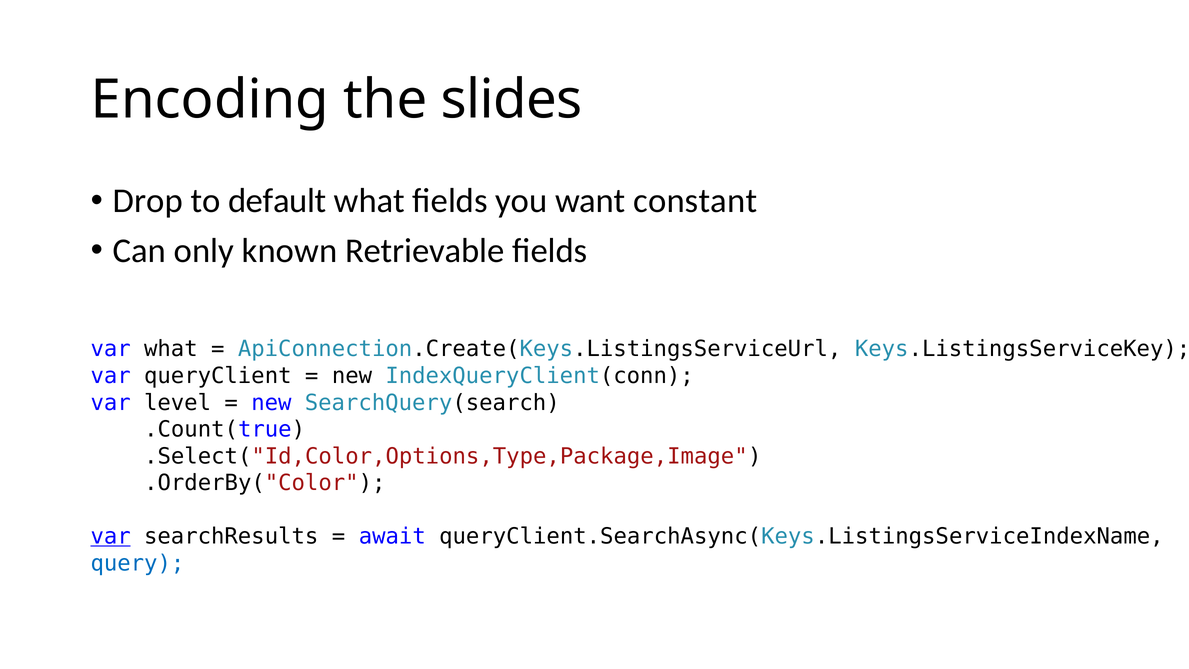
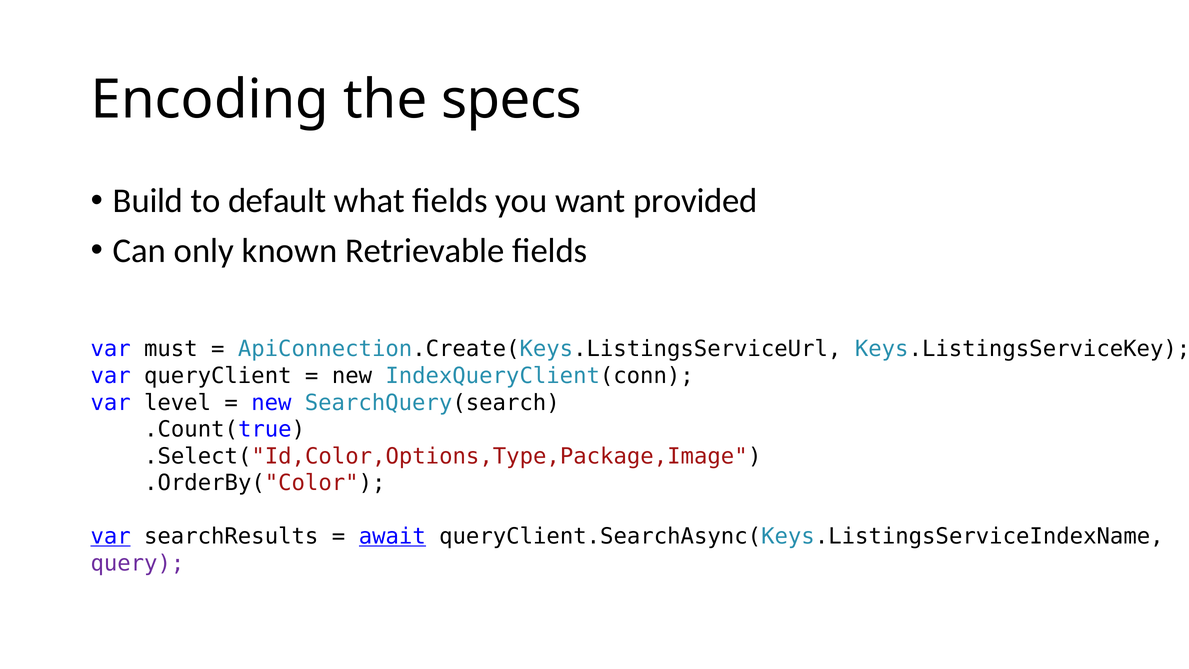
slides: slides -> specs (512, 100)
Drop: Drop -> Build (148, 201)
constant: constant -> provided (695, 201)
var what: what -> must (171, 349)
await underline: none -> present (392, 536)
query colour: blue -> purple (137, 563)
